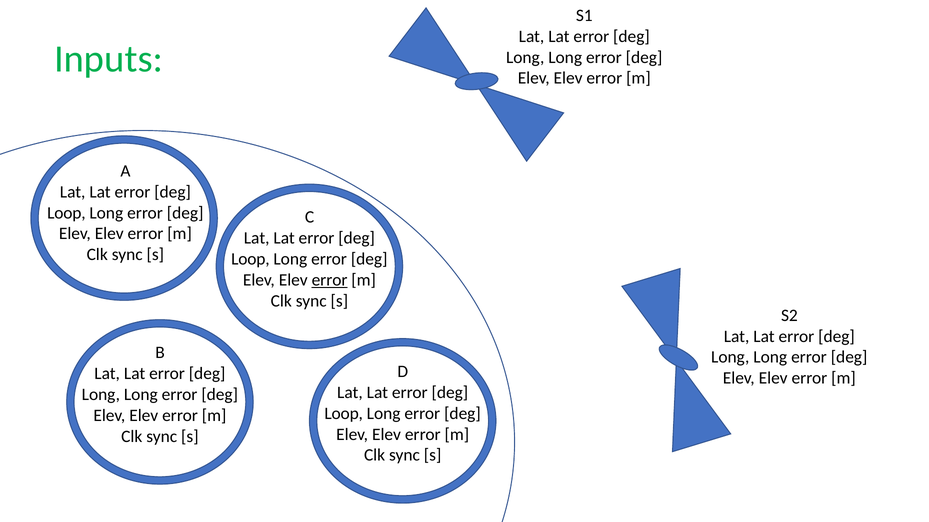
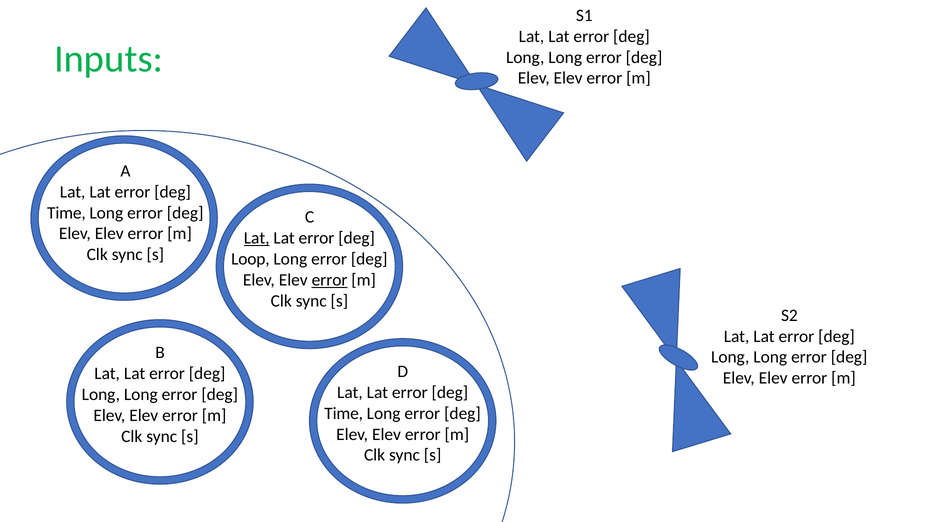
Loop: Loop -> Time (66, 213)
Lat underline: none -> present (257, 238)
Loop: Loop -> Time (344, 414)
